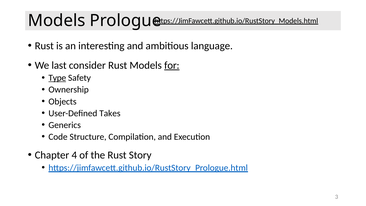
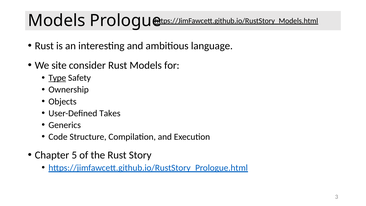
last: last -> site (59, 65)
for underline: present -> none (172, 65)
4: 4 -> 5 (74, 155)
